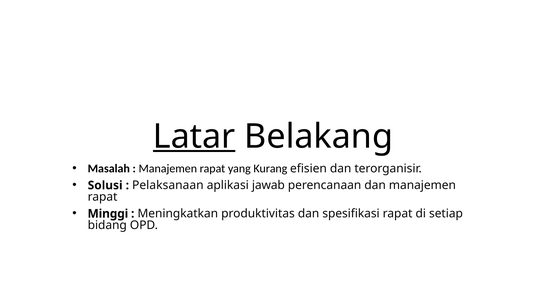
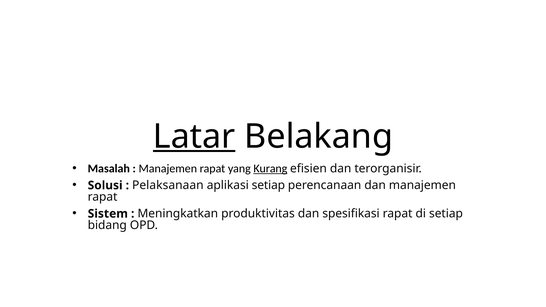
Kurang underline: none -> present (270, 169)
aplikasi jawab: jawab -> setiap (268, 185)
Minggi: Minggi -> Sistem (108, 214)
